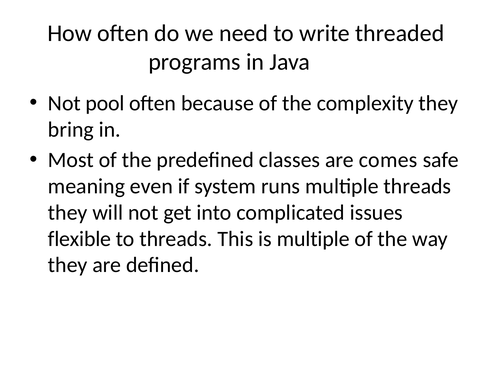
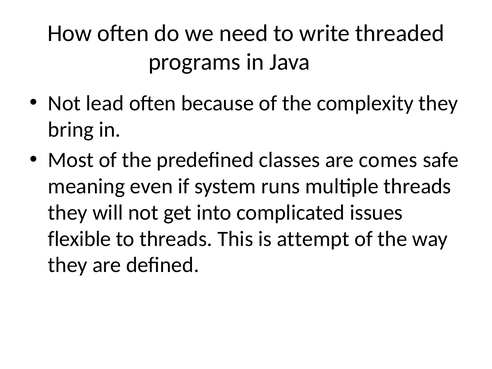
pool: pool -> lead (105, 103)
is multiple: multiple -> attempt (313, 239)
